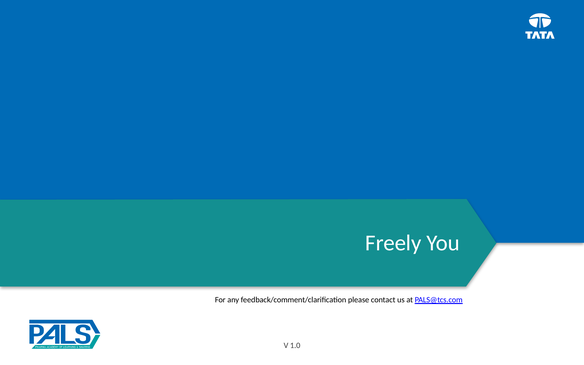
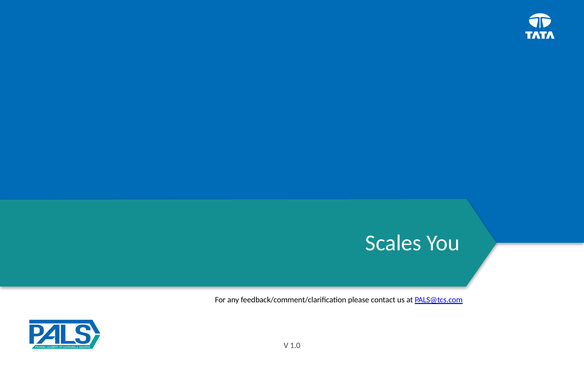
Freely: Freely -> Scales (393, 243)
